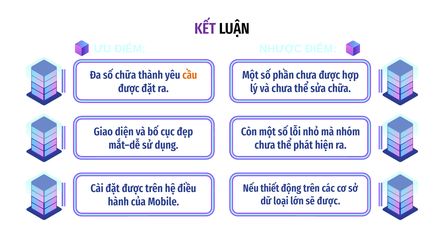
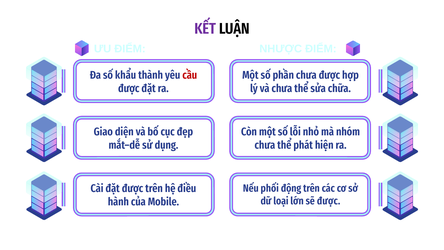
số chữa: chữa -> khẩu (126, 75)
cầu colour: orange -> red (190, 75)
thiết: thiết -> phối (270, 188)
